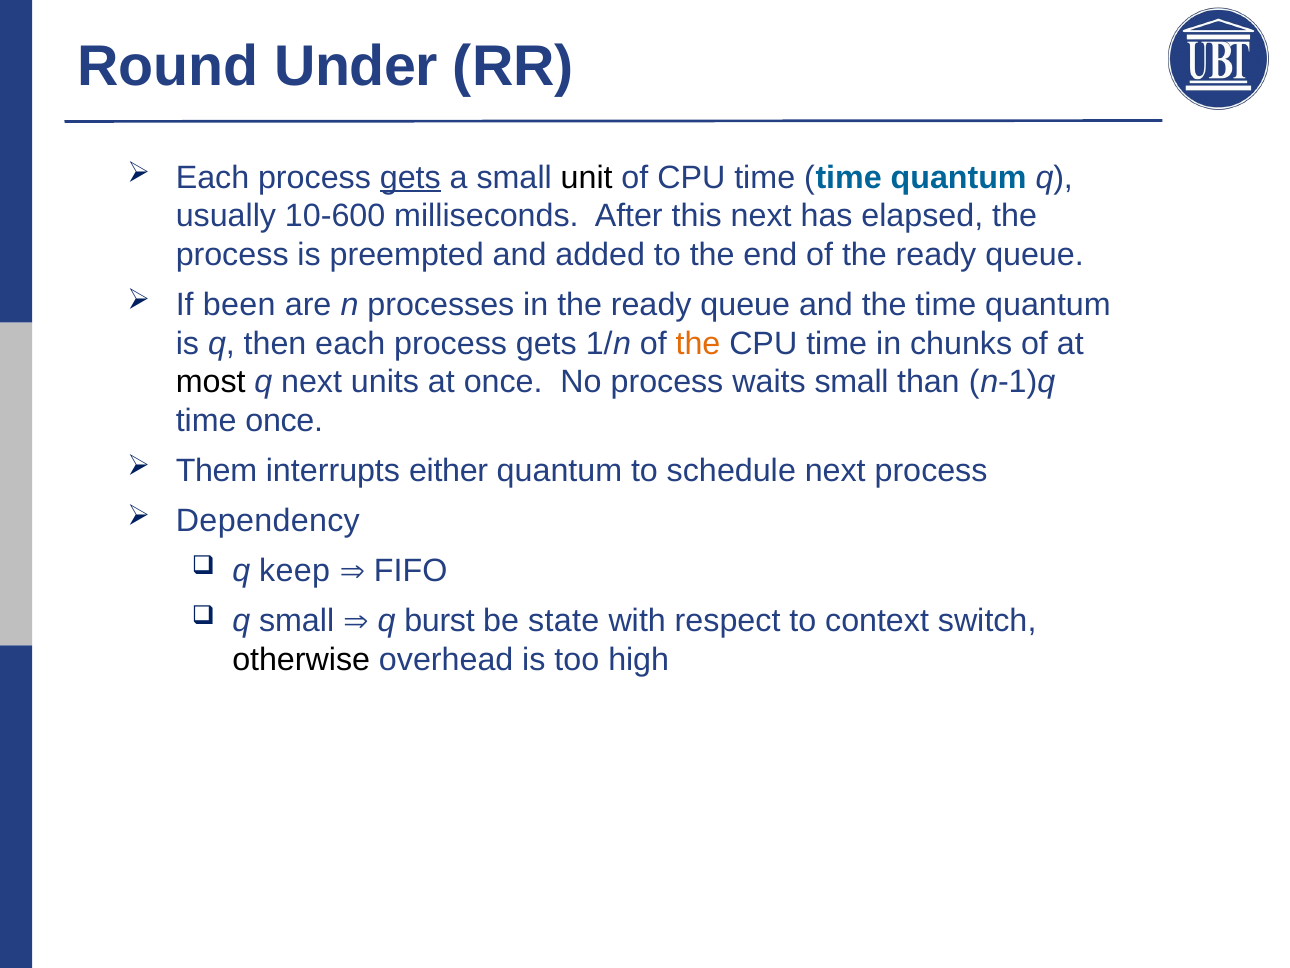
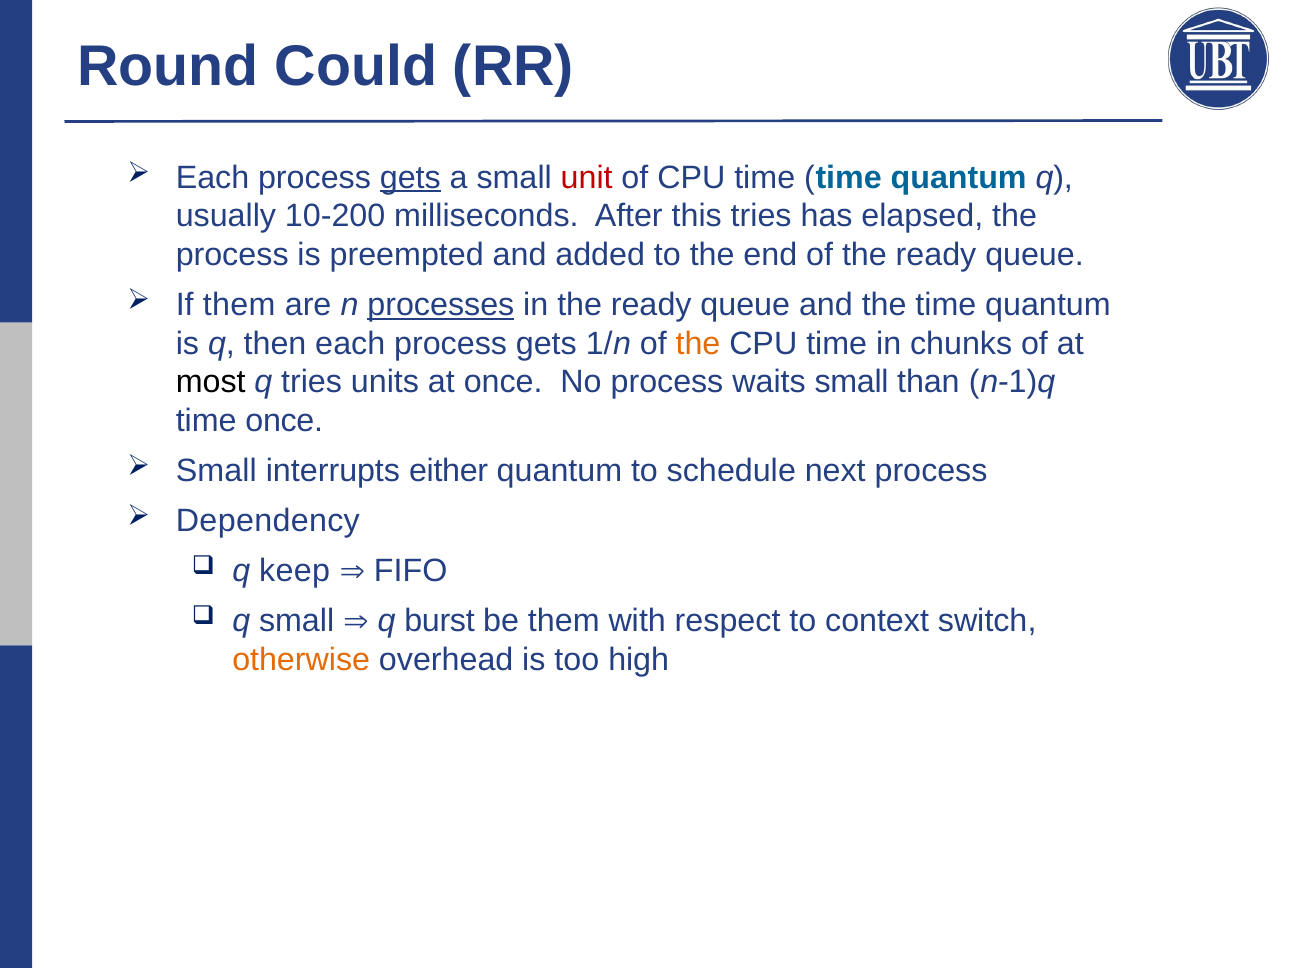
Under: Under -> Could (356, 66)
unit colour: black -> red (587, 177)
10-600: 10-600 -> 10-200 (335, 216)
this next: next -> tries (761, 216)
If been: been -> them (239, 305)
processes underline: none -> present (441, 305)
q next: next -> tries (312, 382)
Them: Them -> Small (216, 471)
be state: state -> them (564, 621)
otherwise colour: black -> orange (301, 659)
